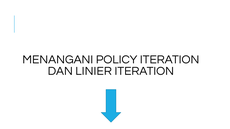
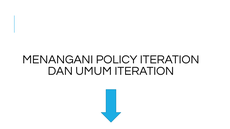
LINIER: LINIER -> UMUM (94, 71)
